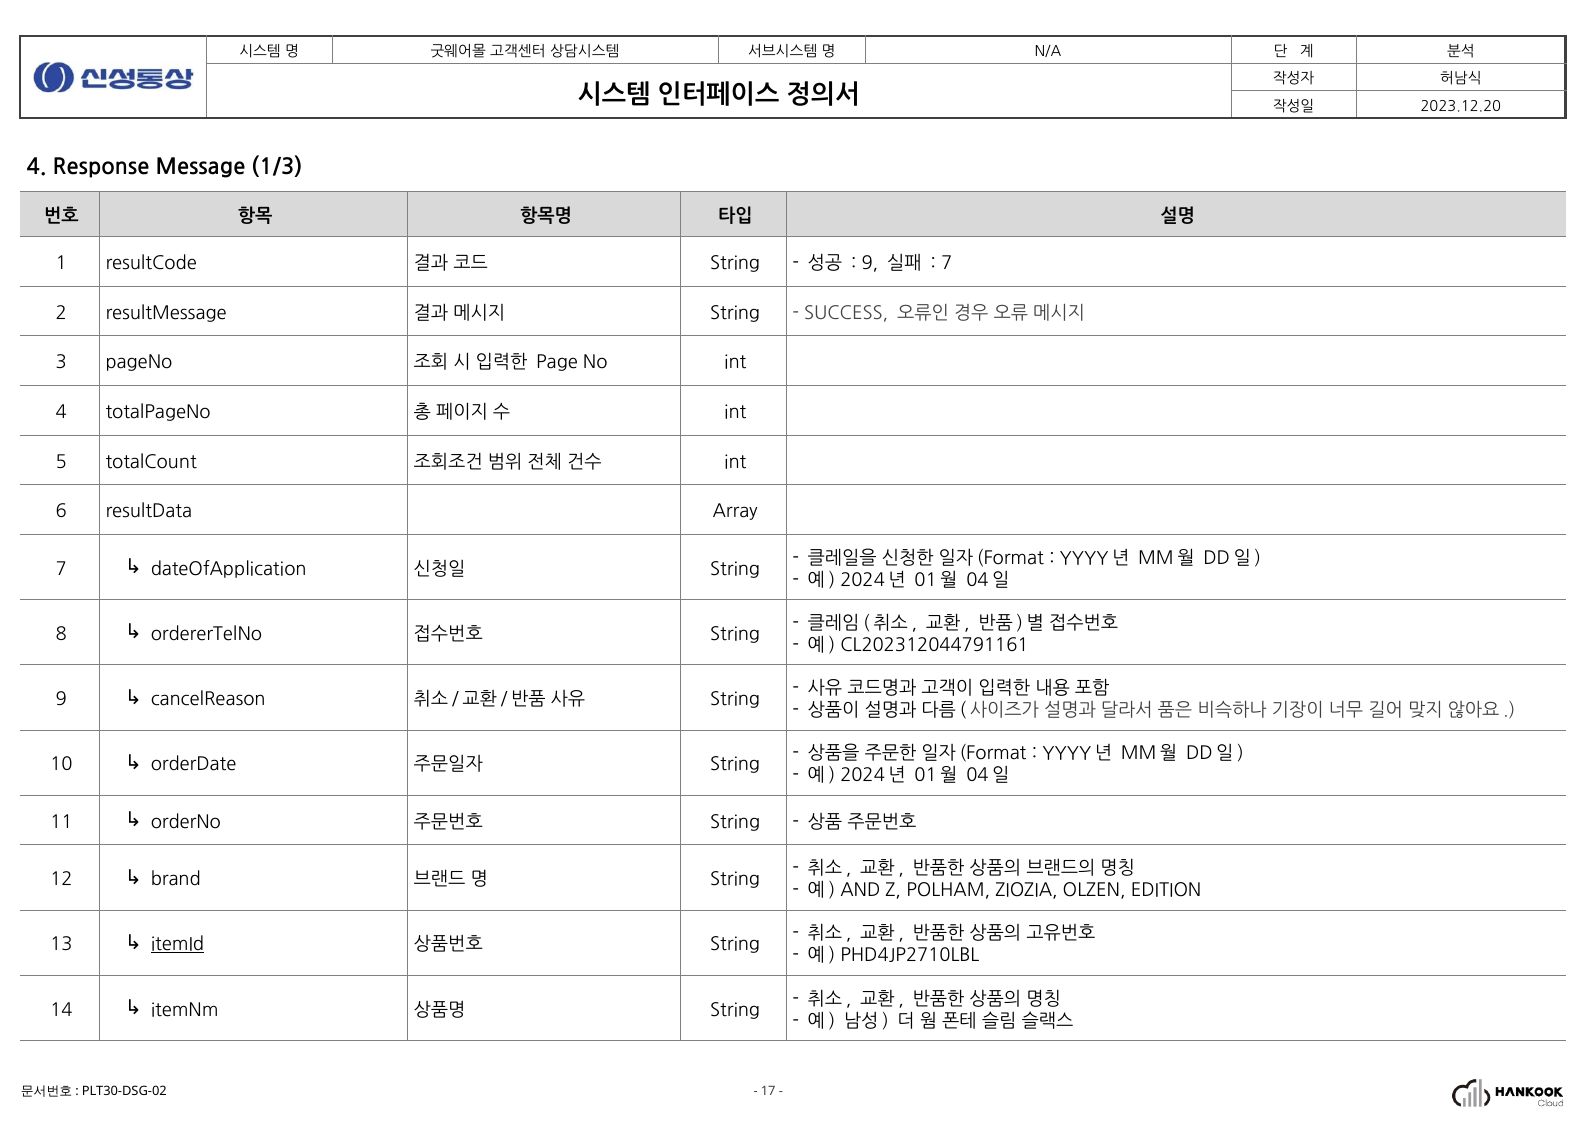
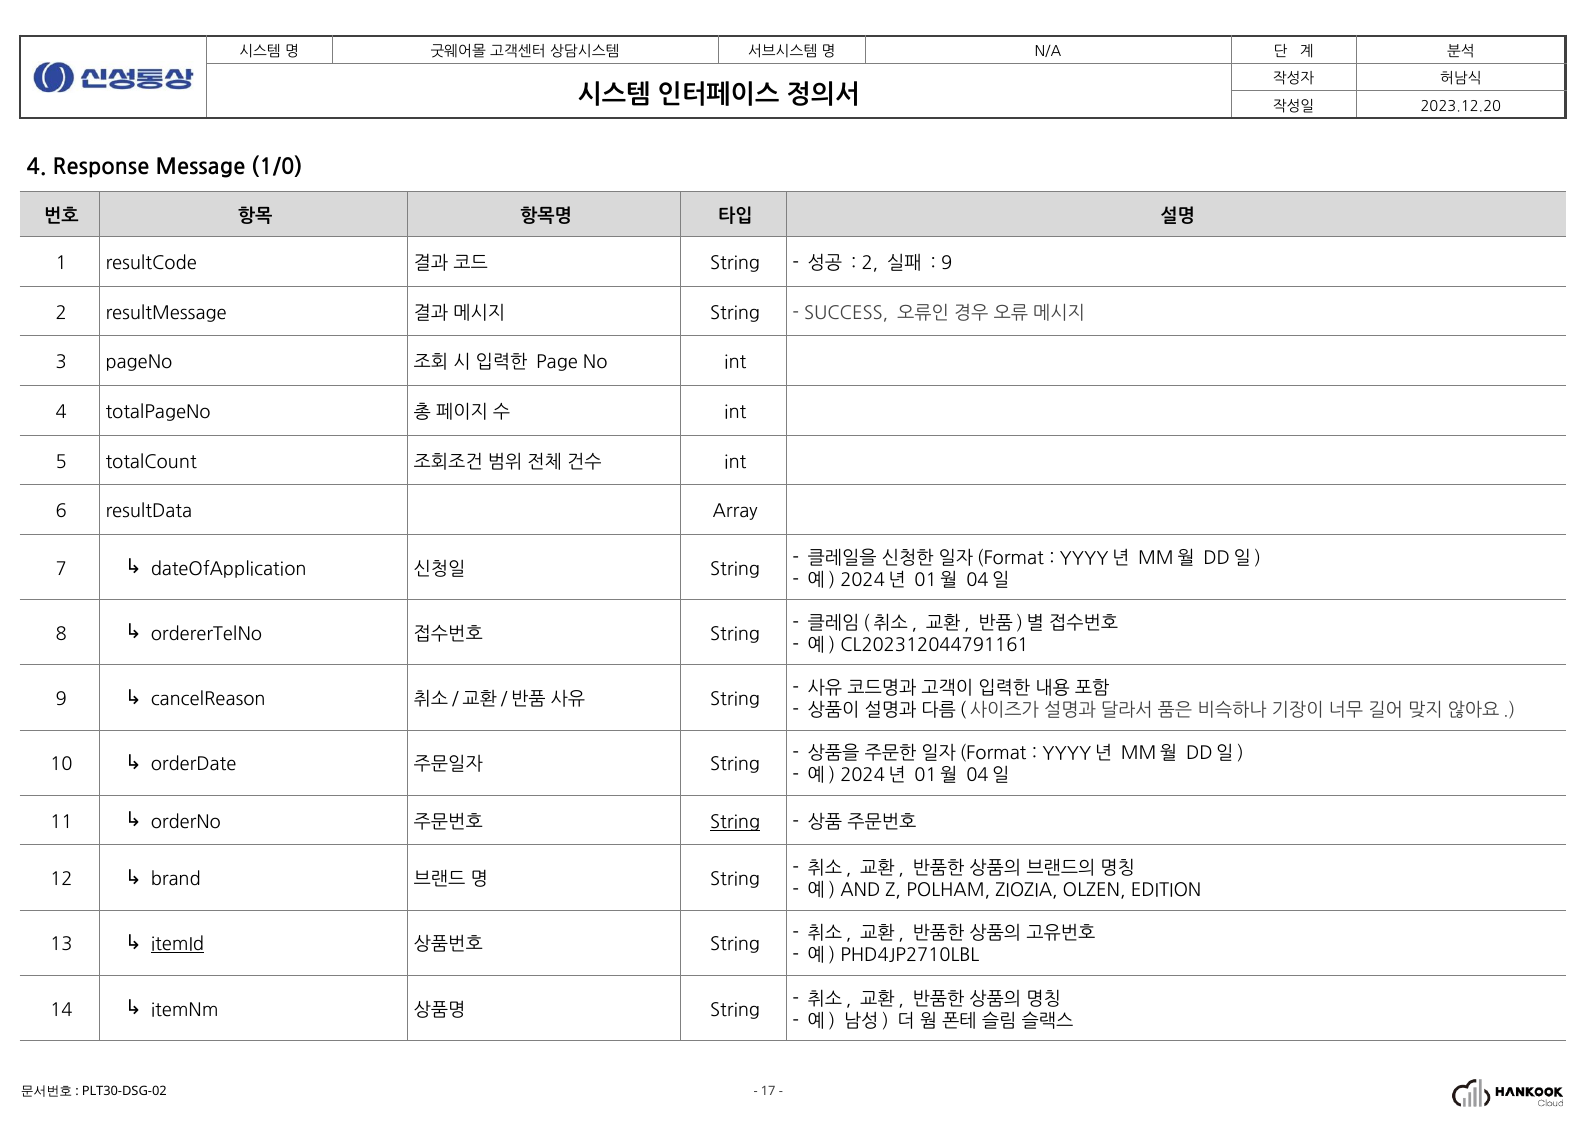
1/3: 1/3 -> 1/0 (277, 167)
9: 9 -> 2 (870, 263)
7: 7 -> 9 (947, 263)
String underline: none -> present (735, 822)
